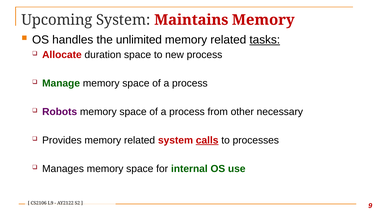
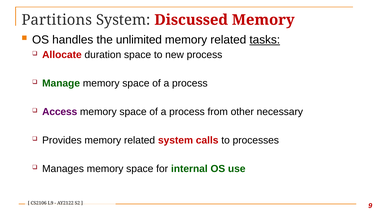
Upcoming: Upcoming -> Partitions (57, 20)
Maintains: Maintains -> Discussed (191, 20)
Robots: Robots -> Access (60, 112)
calls underline: present -> none (207, 140)
